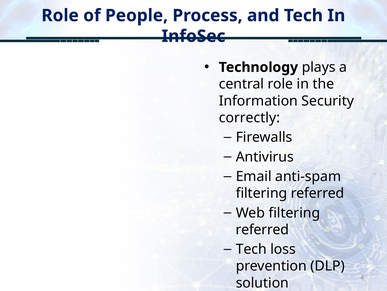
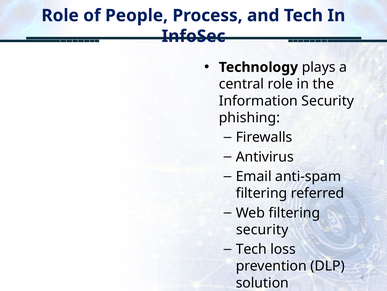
correctly: correctly -> phishing (249, 117)
referred: referred -> security (262, 229)
